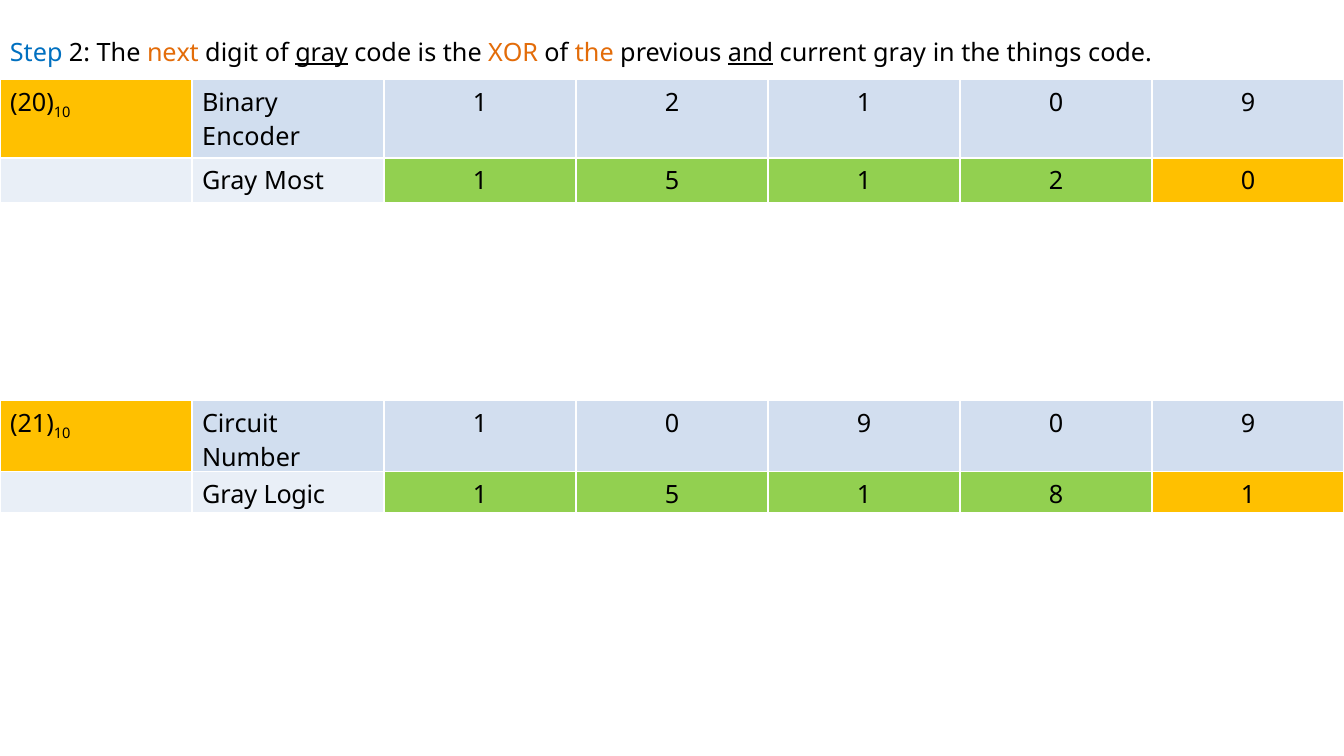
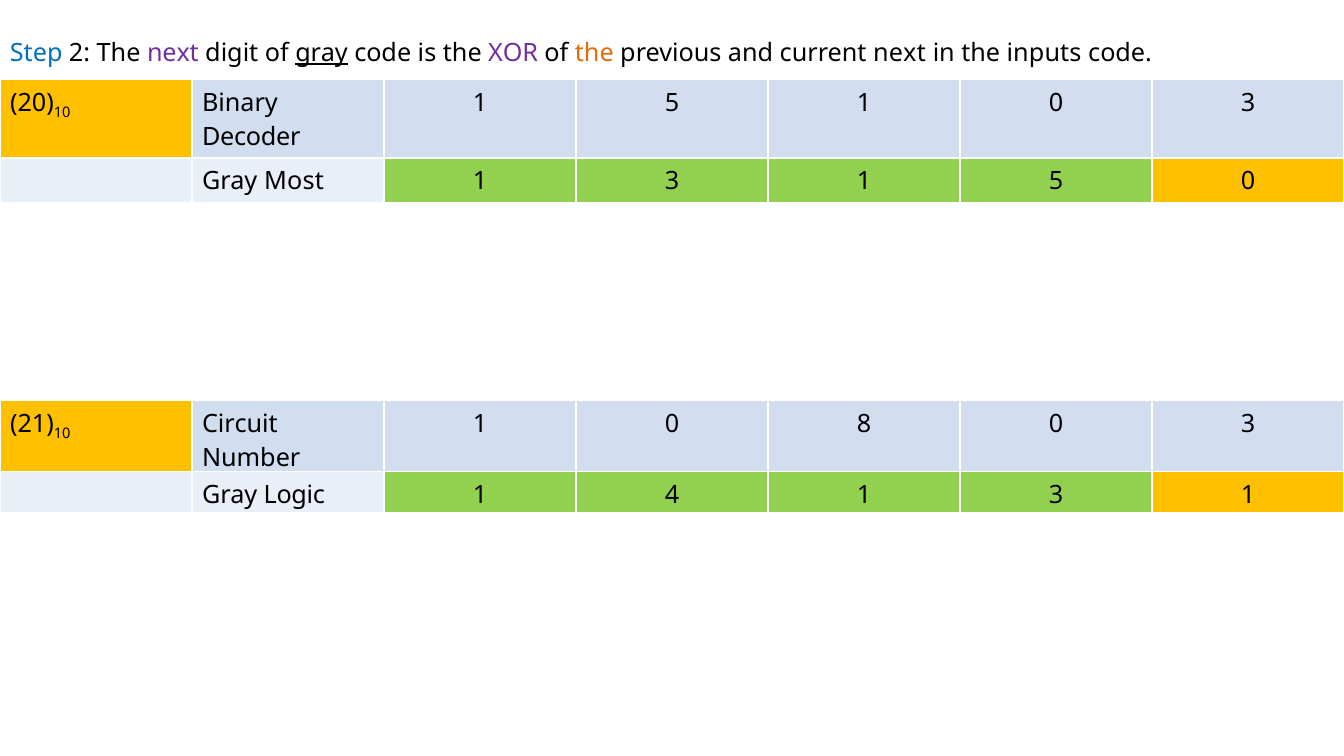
next colour: orange -> purple (173, 53)
XOR colour: orange -> purple (513, 53)
and underline: present -> none (751, 53)
current gray: gray -> next (899, 53)
things: things -> inputs (1044, 53)
2: 2 -> 5 (672, 103)
9: 9 -> 3 (1248, 103)
Encoder: Encoder -> Decoder (251, 137)
5: 5 -> 3 (672, 182)
2: 2 -> 5 (1056, 182)
9: 9 -> 8 (864, 424)
9: 9 -> 3 (1248, 424)
5: 5 -> 4 (672, 495)
8: 8 -> 3 (1056, 495)
